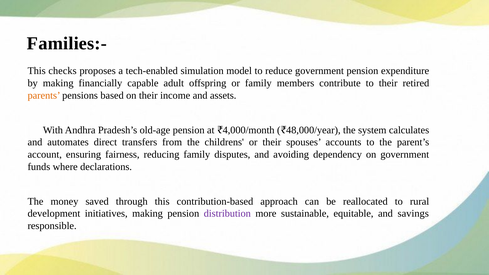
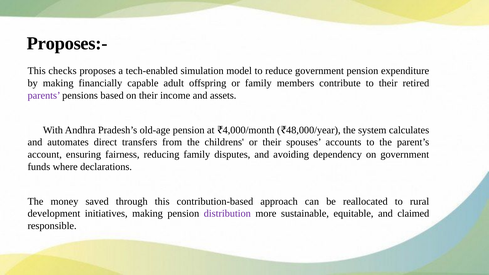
Families:-: Families:- -> Proposes:- (67, 43)
parents colour: orange -> purple (44, 95)
savings: savings -> claimed (413, 214)
